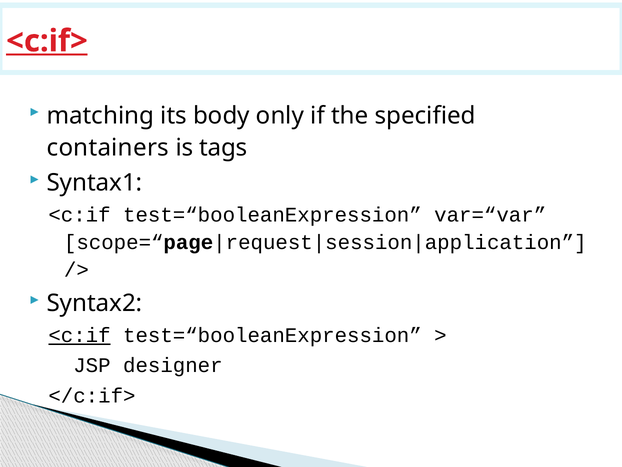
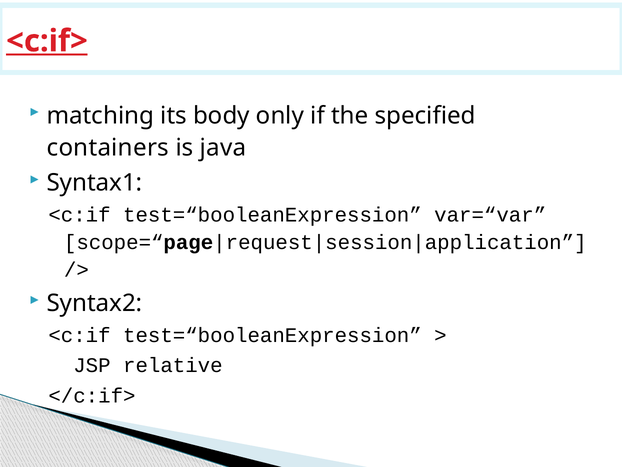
tags: tags -> java (223, 147)
<c:if underline: present -> none (80, 335)
designer: designer -> relative (173, 365)
